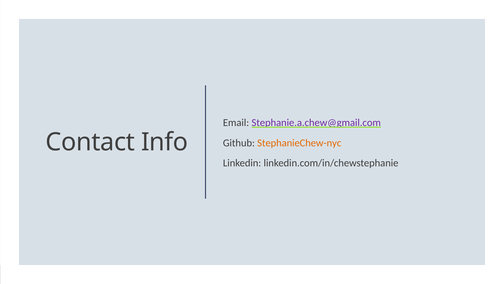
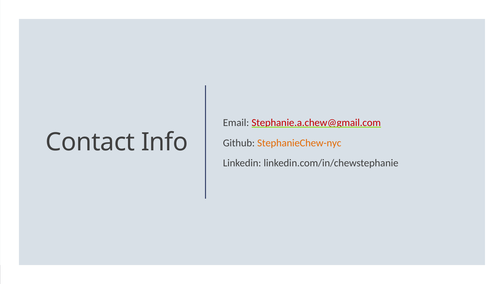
Stephanie.a.chew@gmail.com colour: purple -> red (316, 123)
